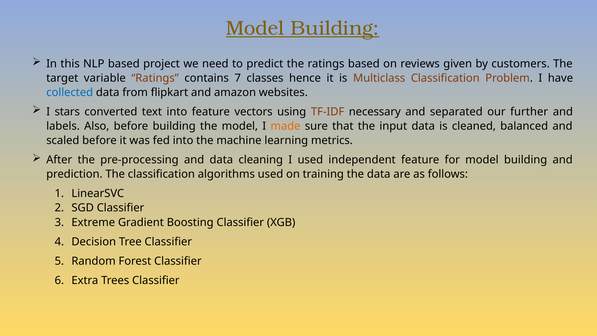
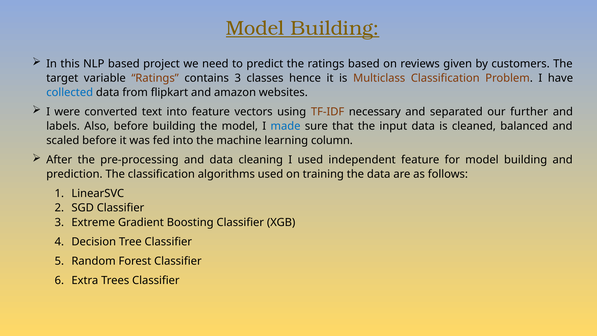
contains 7: 7 -> 3 (238, 78)
stars: stars -> were (67, 112)
made colour: orange -> blue (286, 126)
metrics: metrics -> column (332, 140)
